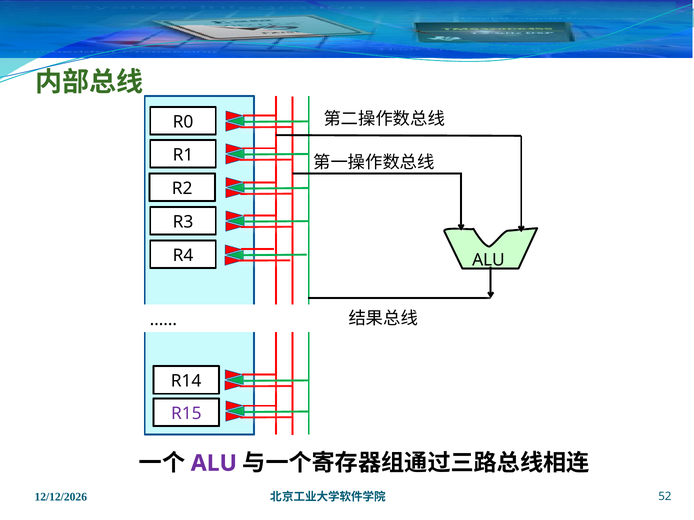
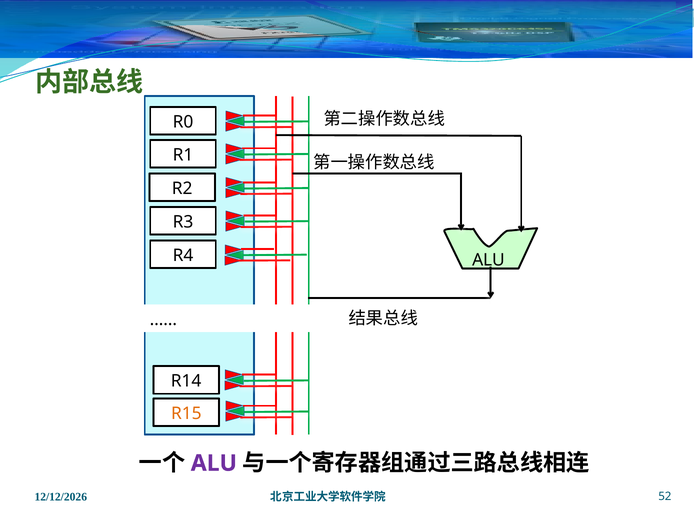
R15 colour: purple -> orange (186, 414)
